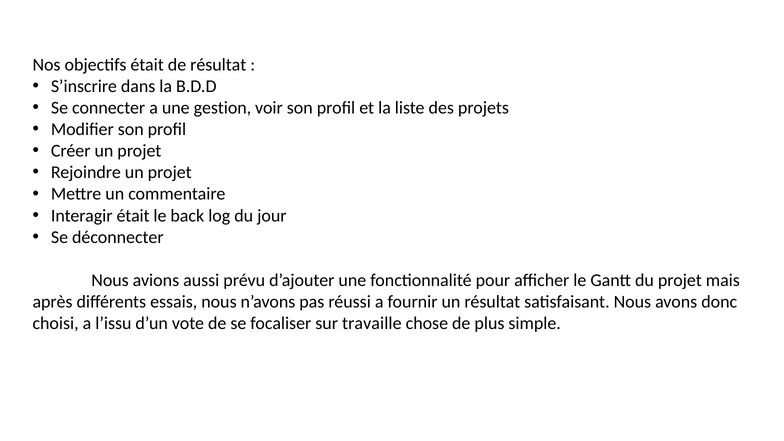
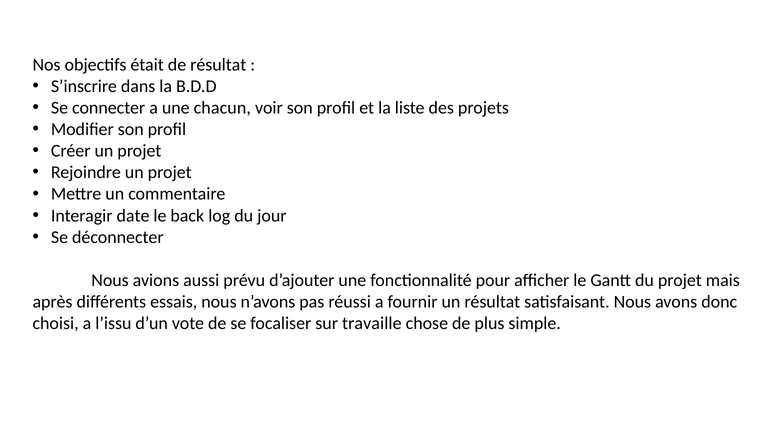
gestion: gestion -> chacun (222, 108)
Interagir était: était -> date (133, 216)
